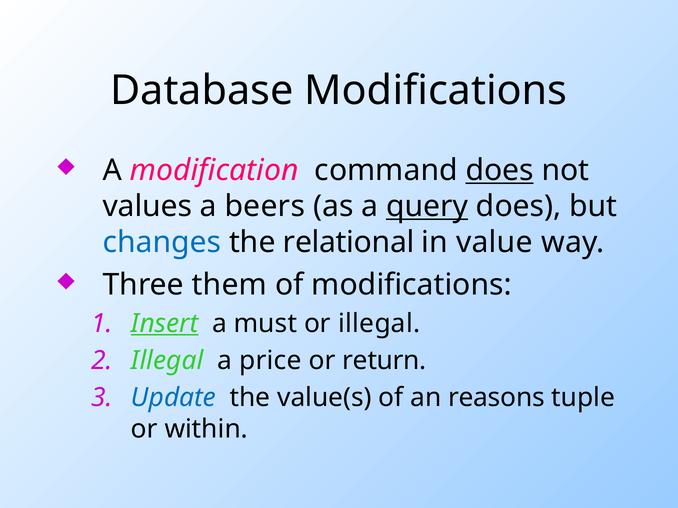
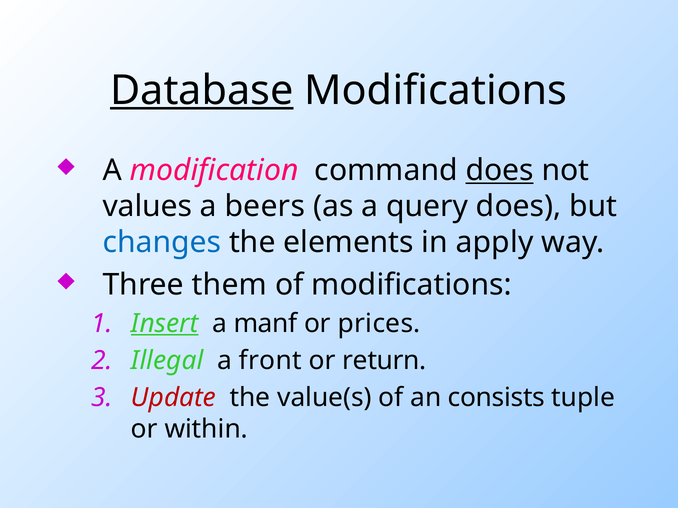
Database underline: none -> present (202, 90)
query underline: present -> none (427, 207)
relational: relational -> elements (349, 243)
value: value -> apply (495, 243)
must: must -> manf (266, 324)
or illegal: illegal -> prices (379, 324)
price: price -> front (270, 361)
Update colour: blue -> red (174, 398)
reasons: reasons -> consists (496, 398)
